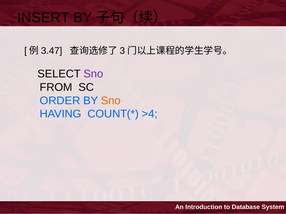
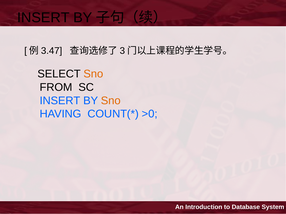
Sno colour: purple -> orange (93, 74)
ORDER: ORDER -> INSERT (60, 101)
>4: >4 -> >0 (150, 114)
